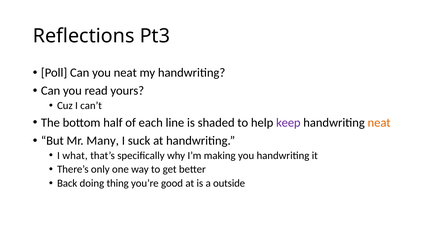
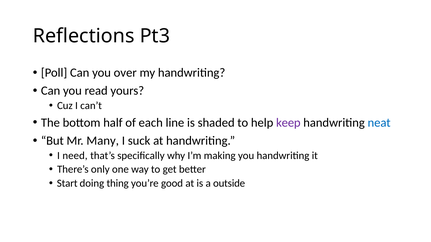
you neat: neat -> over (125, 73)
neat colour: orange -> blue (379, 123)
what: what -> need (75, 156)
Back: Back -> Start (67, 184)
